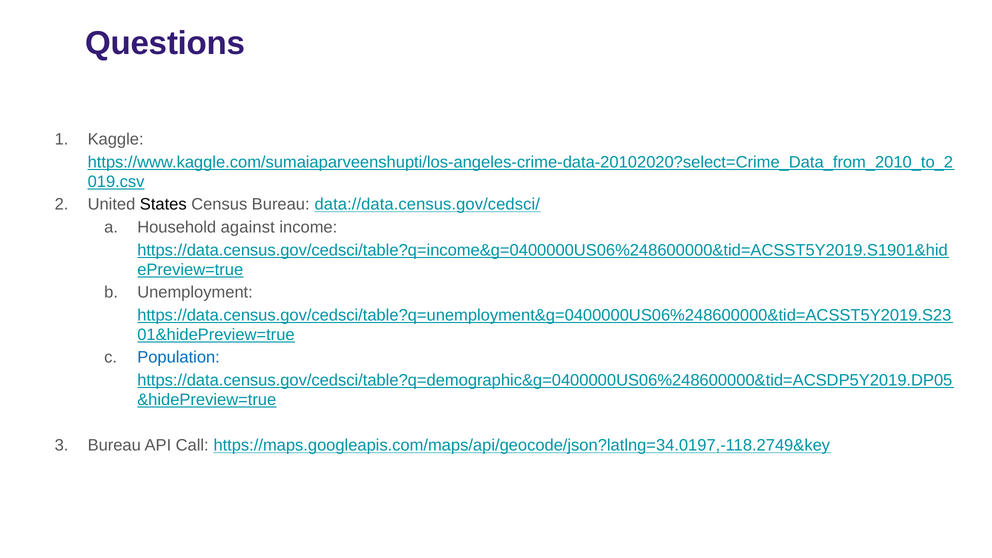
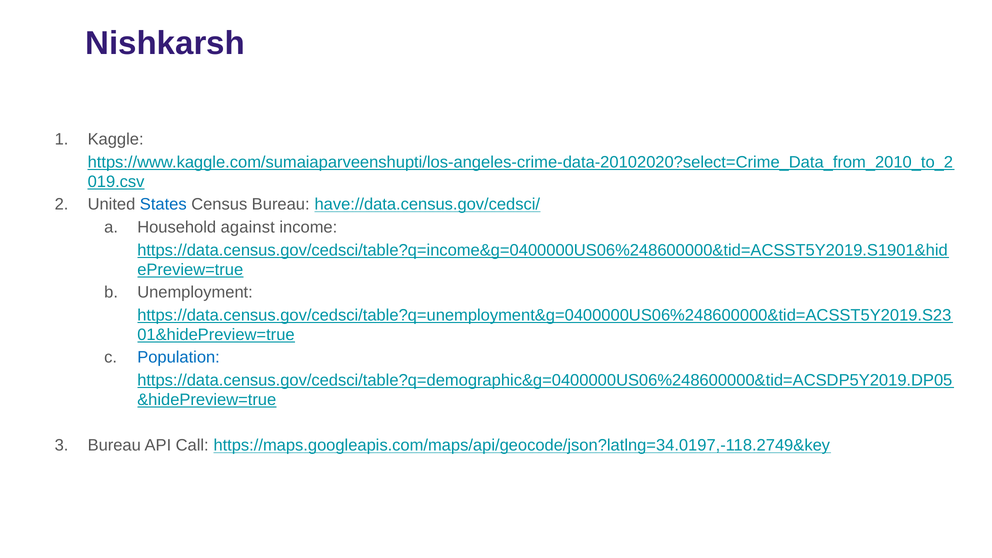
Questions: Questions -> Nishkarsh (165, 43)
States colour: black -> blue (163, 205)
data://data.census.gov/cedsci/: data://data.census.gov/cedsci/ -> have://data.census.gov/cedsci/ (427, 205)
